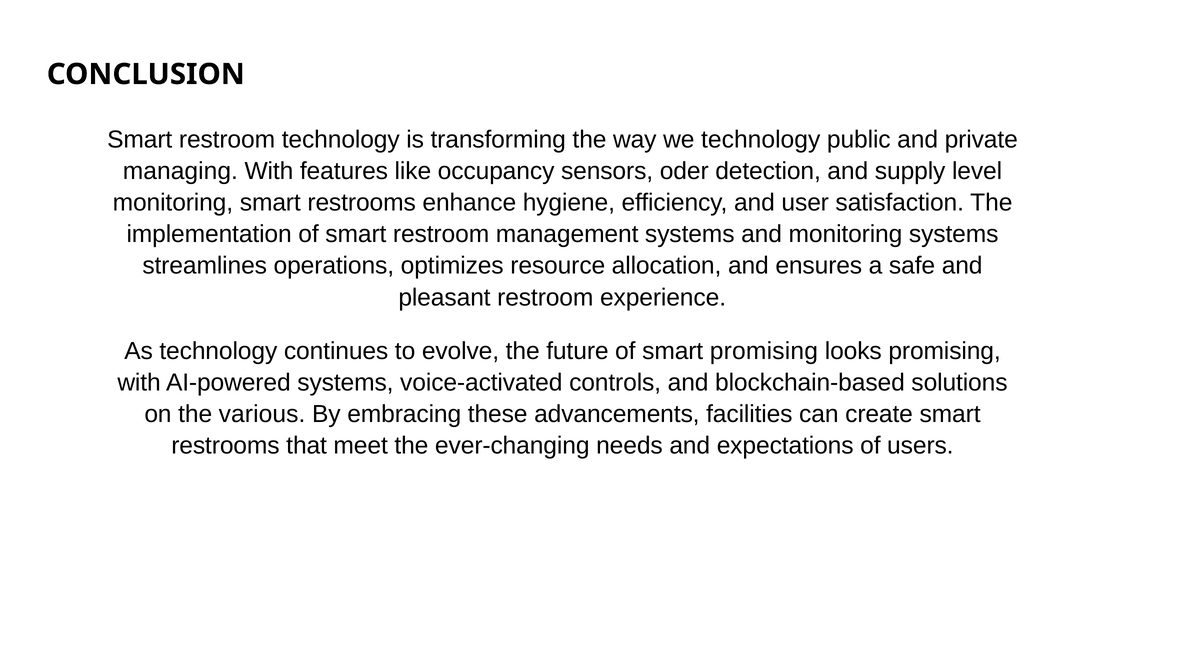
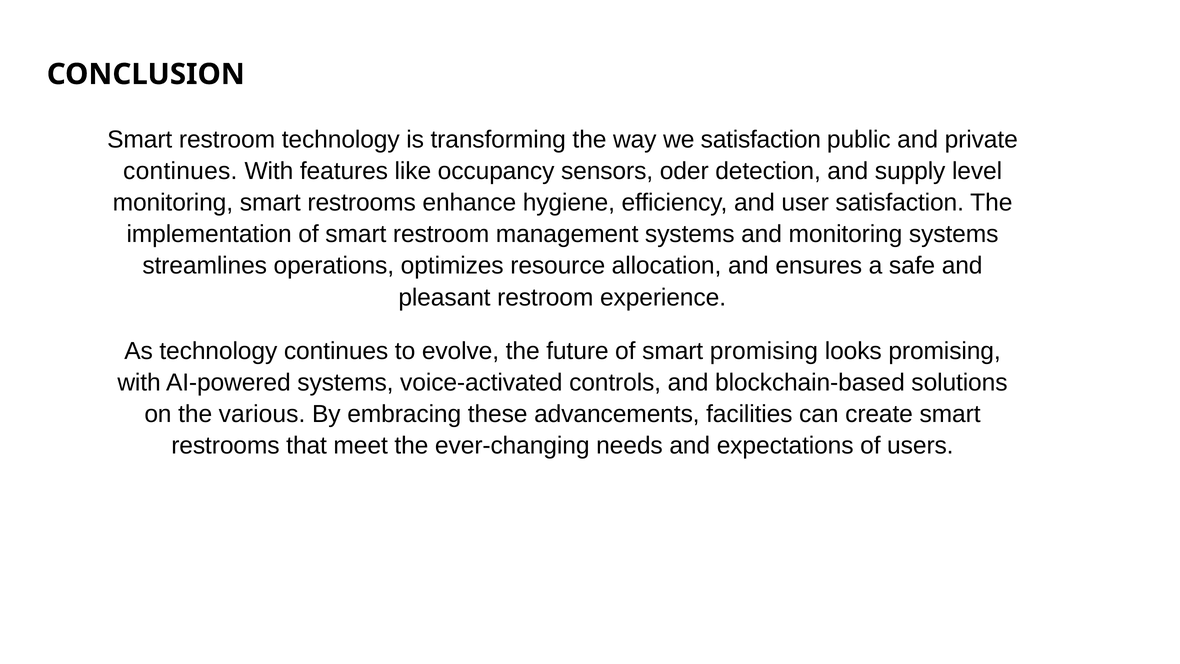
we technology: technology -> satisfaction (761, 139)
managing: managing -> continues (180, 171)
